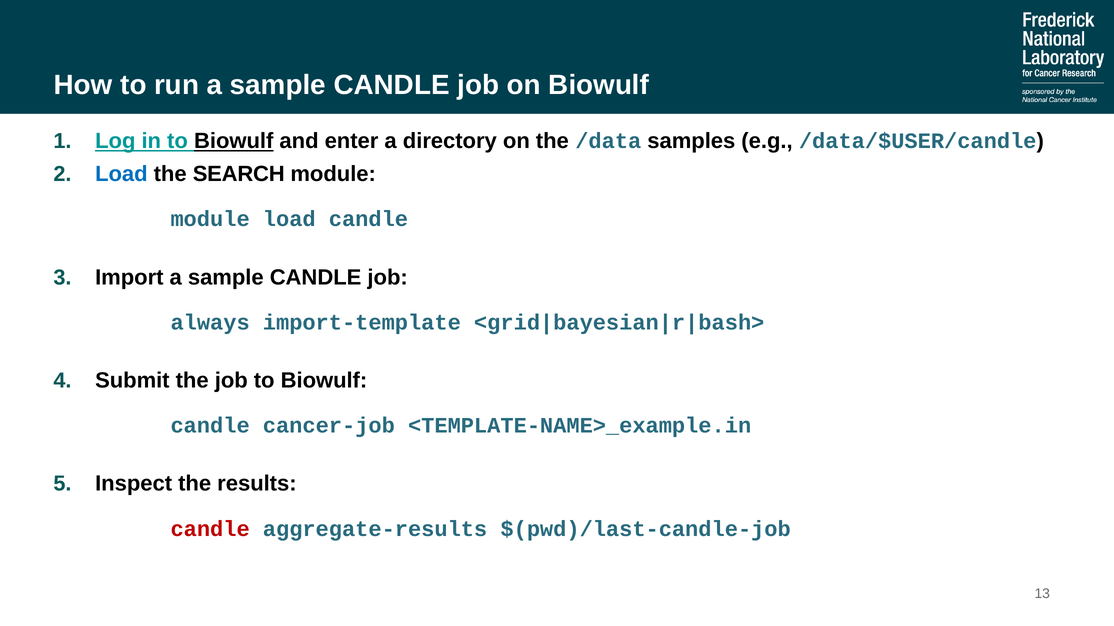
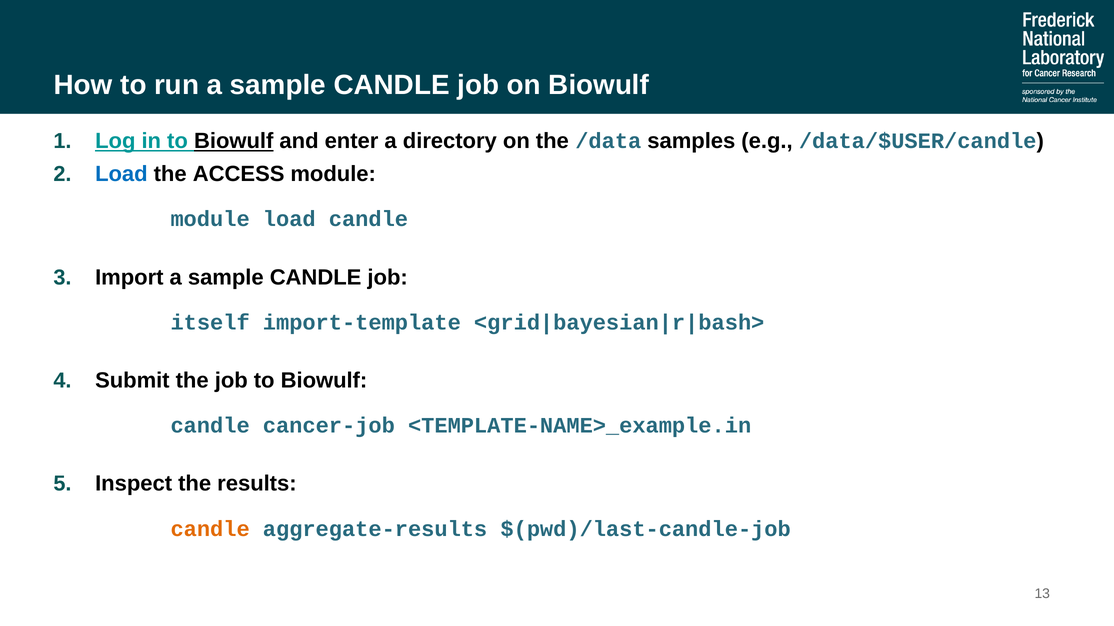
SEARCH: SEARCH -> ACCESS (239, 174)
always: always -> itself (210, 323)
candle colour: red -> orange (210, 529)
